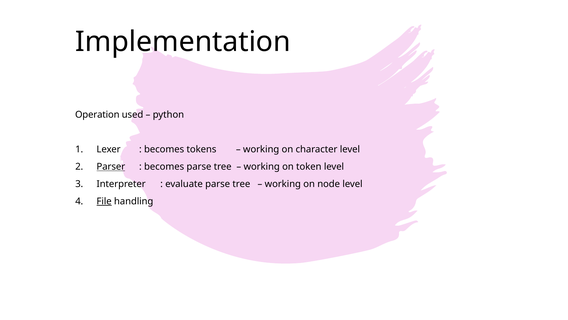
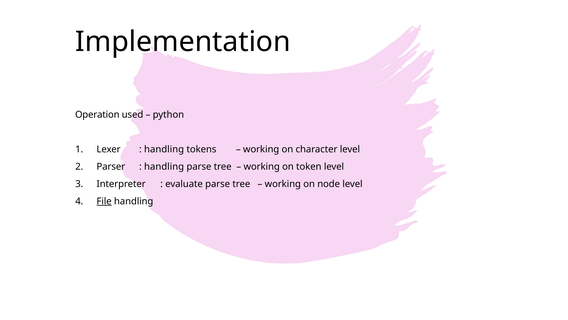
becomes: becomes -> handling (164, 149)
Parser underline: present -> none (111, 166)
becomes: becomes -> handling (164, 166)
